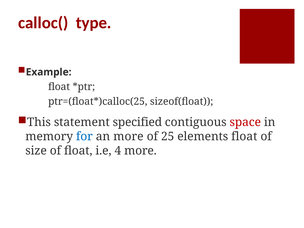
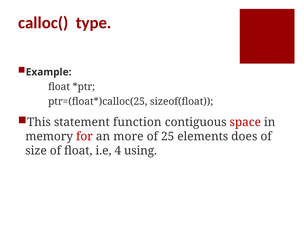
specified: specified -> function (137, 122)
for colour: blue -> red (84, 137)
elements float: float -> does (244, 137)
4 more: more -> using (140, 151)
